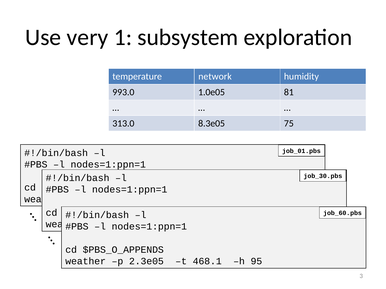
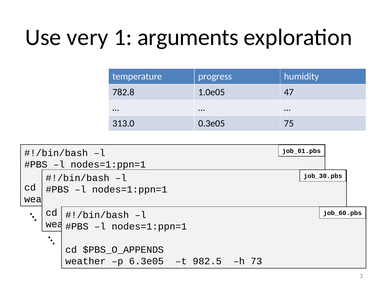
subsystem: subsystem -> arguments (188, 37)
network: network -> progress (215, 77)
993.0: 993.0 -> 782.8 (123, 92)
81: 81 -> 47 (289, 92)
8.3e05: 8.3e05 -> 0.3e05 (212, 124)
2.3e05: 2.3e05 -> 6.3e05 (146, 262)
468.1: 468.1 -> 982.5 (207, 262)
95: 95 -> 73 (256, 262)
